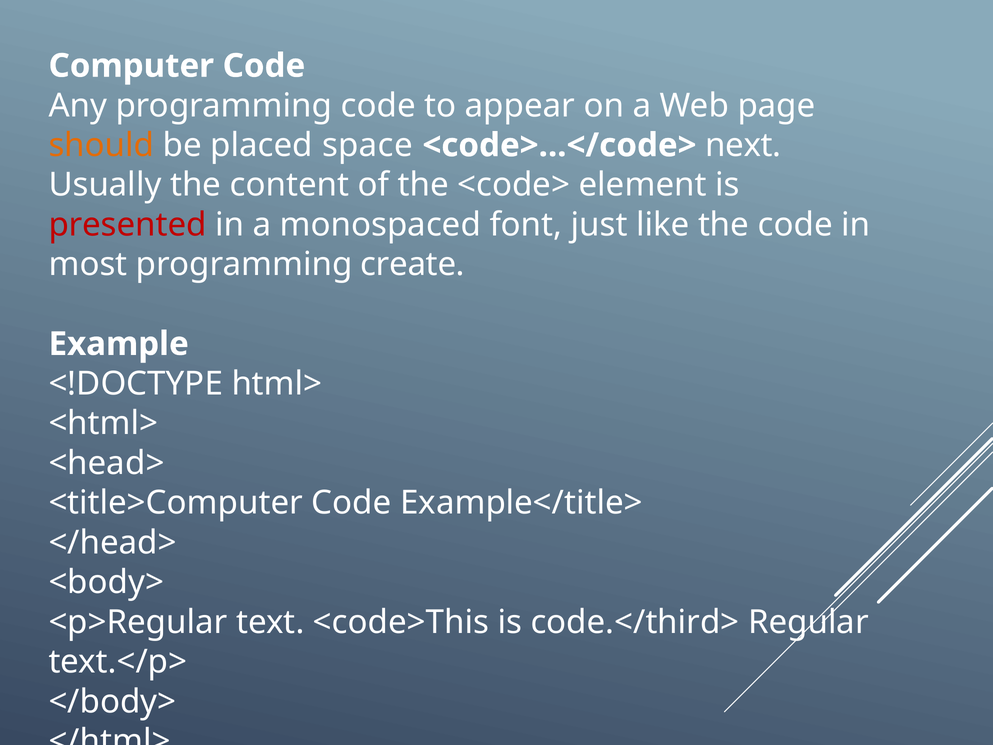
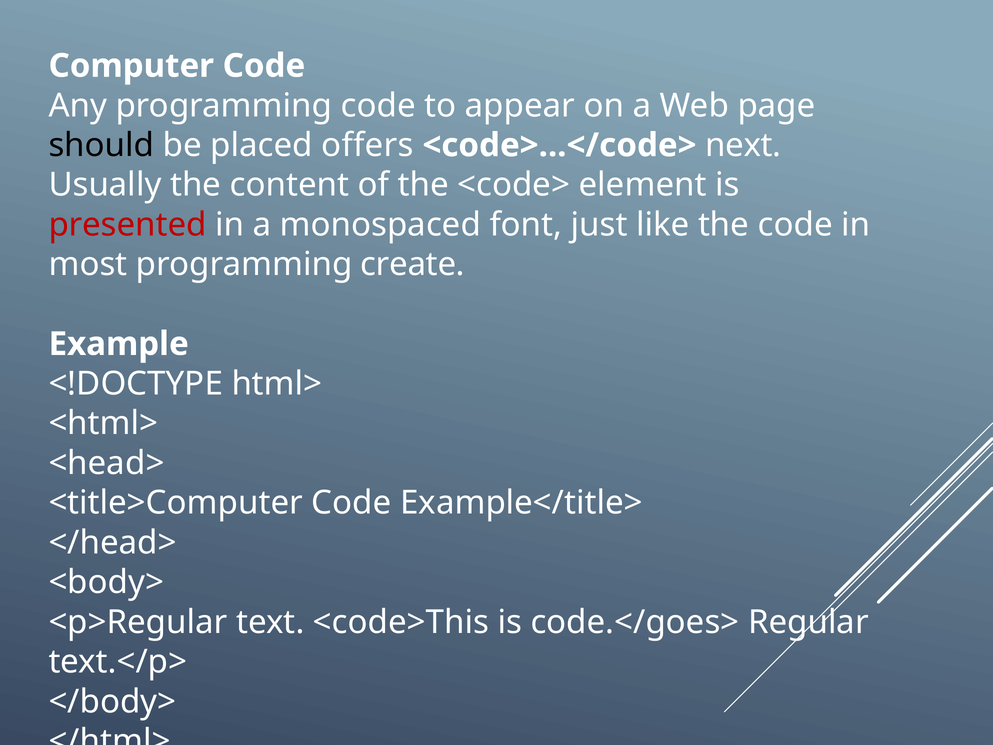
should colour: orange -> black (101, 145)
space: space -> offers (367, 145)
code.</third>: code.</third> -> code.</goes> (635, 622)
